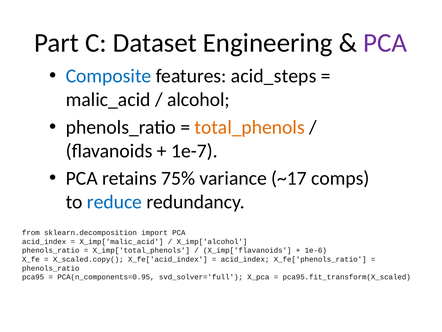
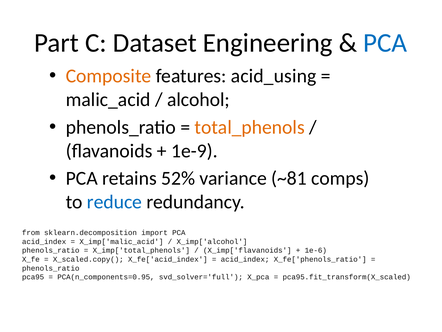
PCA colour: purple -> blue (385, 43)
Composite colour: blue -> orange (109, 76)
acid_steps: acid_steps -> acid_using (274, 76)
1e-7: 1e-7 -> 1e-9 (194, 151)
75%: 75% -> 52% (178, 178)
~17: ~17 -> ~81 (289, 178)
